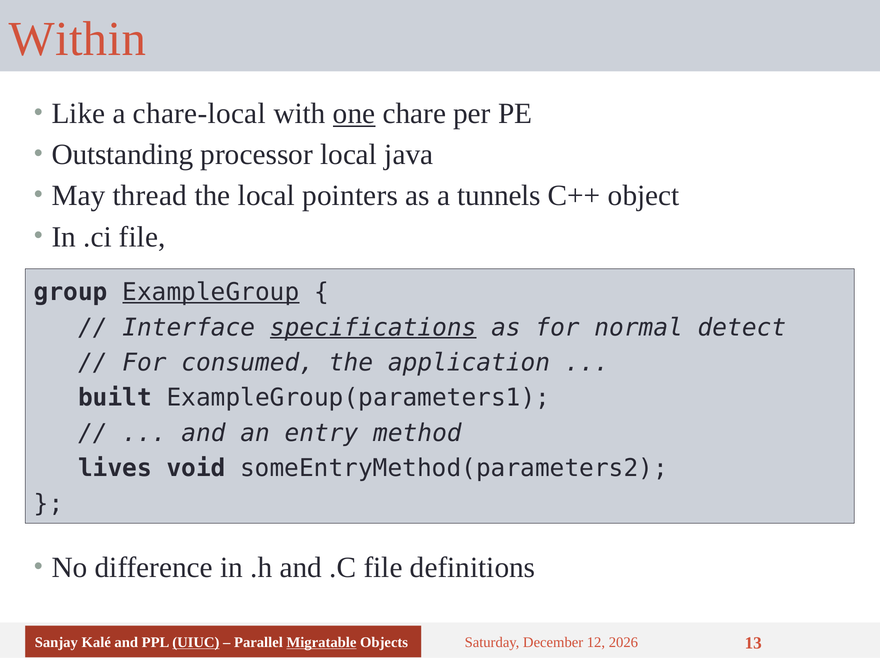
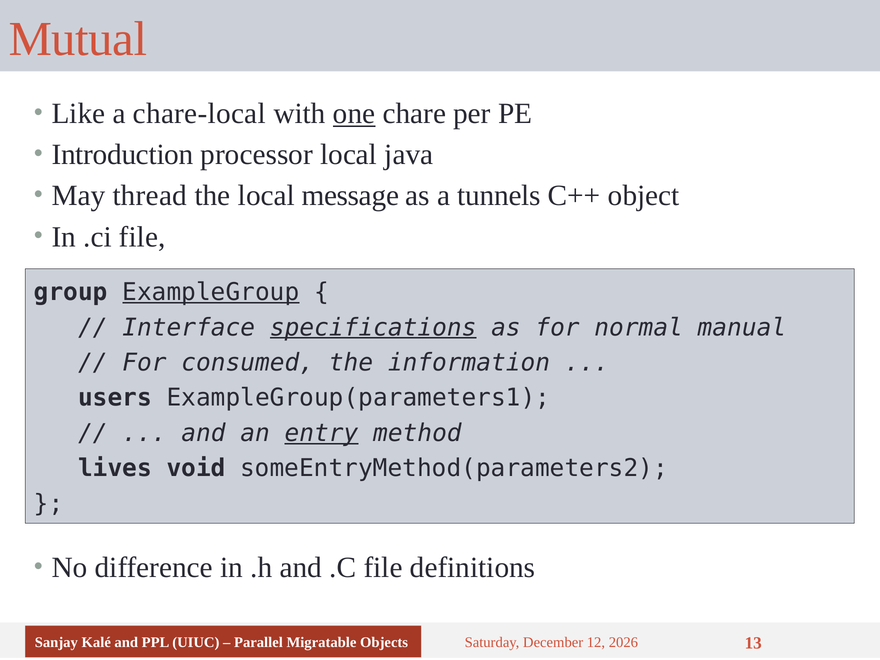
Within: Within -> Mutual (78, 39)
Outstanding: Outstanding -> Introduction (123, 155)
pointers: pointers -> message (350, 196)
detect: detect -> manual (742, 327)
application: application -> information (469, 363)
built: built -> users (115, 398)
entry underline: none -> present (321, 433)
UIUC underline: present -> none (196, 642)
Migratable underline: present -> none (321, 642)
